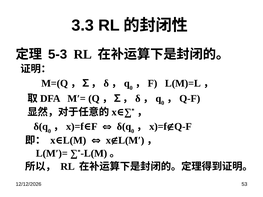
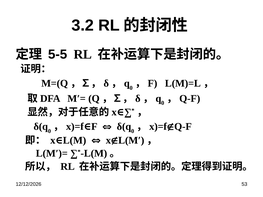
3.3: 3.3 -> 3.2 (83, 25)
5-3: 5-3 -> 5-5 (58, 54)
